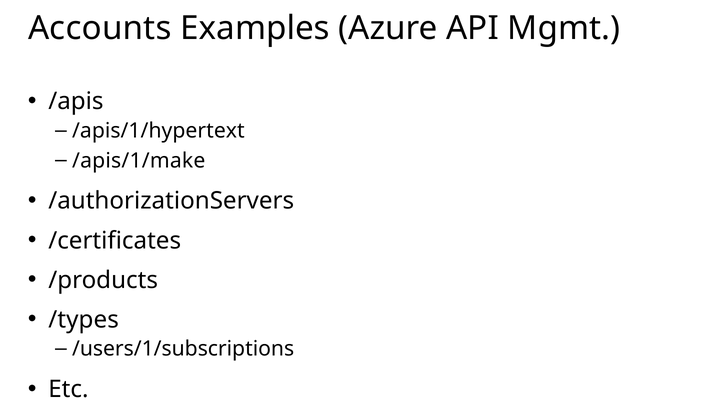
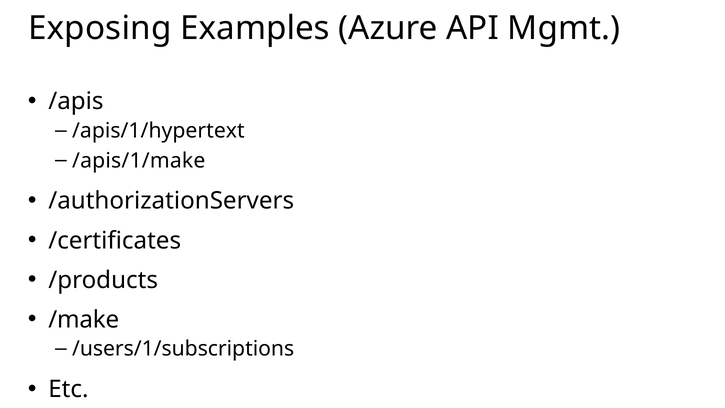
Accounts: Accounts -> Exposing (100, 28)
/types: /types -> /make (84, 320)
